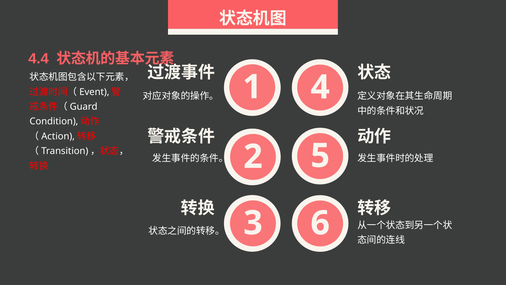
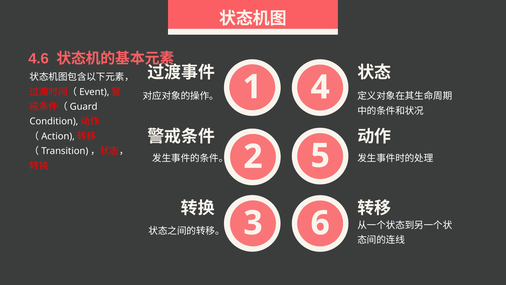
4.4: 4.4 -> 4.6 (39, 59)
